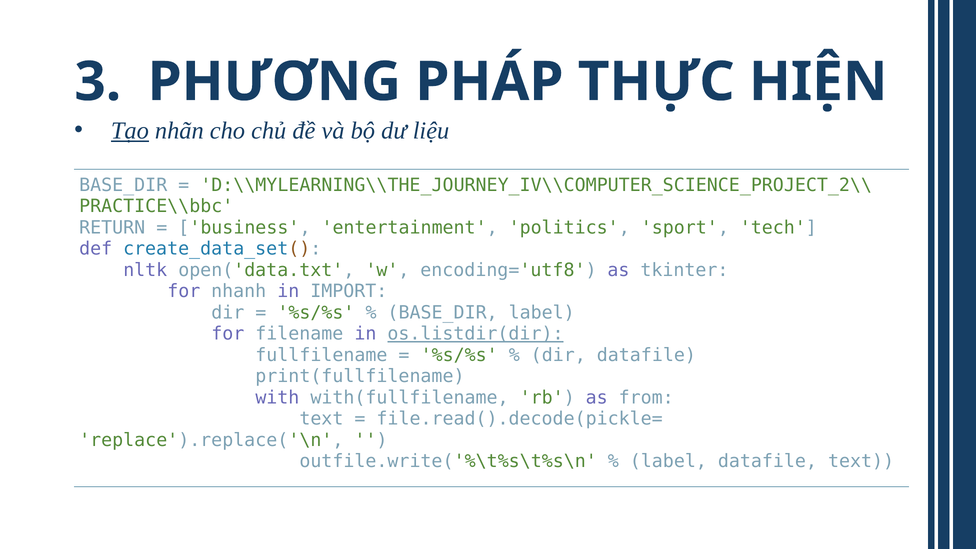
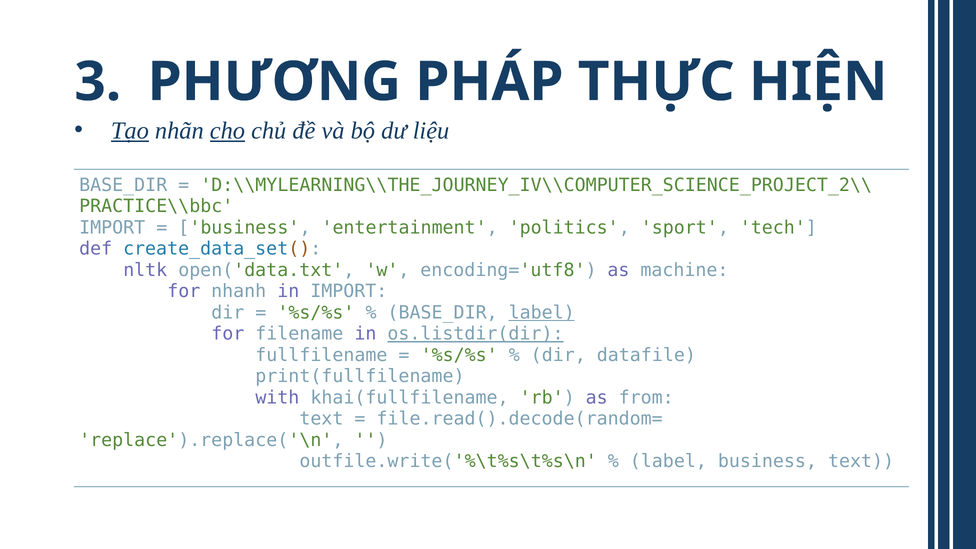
cho underline: none -> present (227, 131)
RETURN: RETURN -> IMPORT (112, 228)
tkinter: tkinter -> machine (684, 270)
label underline: none -> present (542, 313)
with(fullfilename: with(fullfilename -> khai(fullfilename (409, 398)
file.read().decode(pickle=: file.read().decode(pickle= -> file.read().decode(random= (520, 419)
label datafile: datafile -> business (767, 461)
